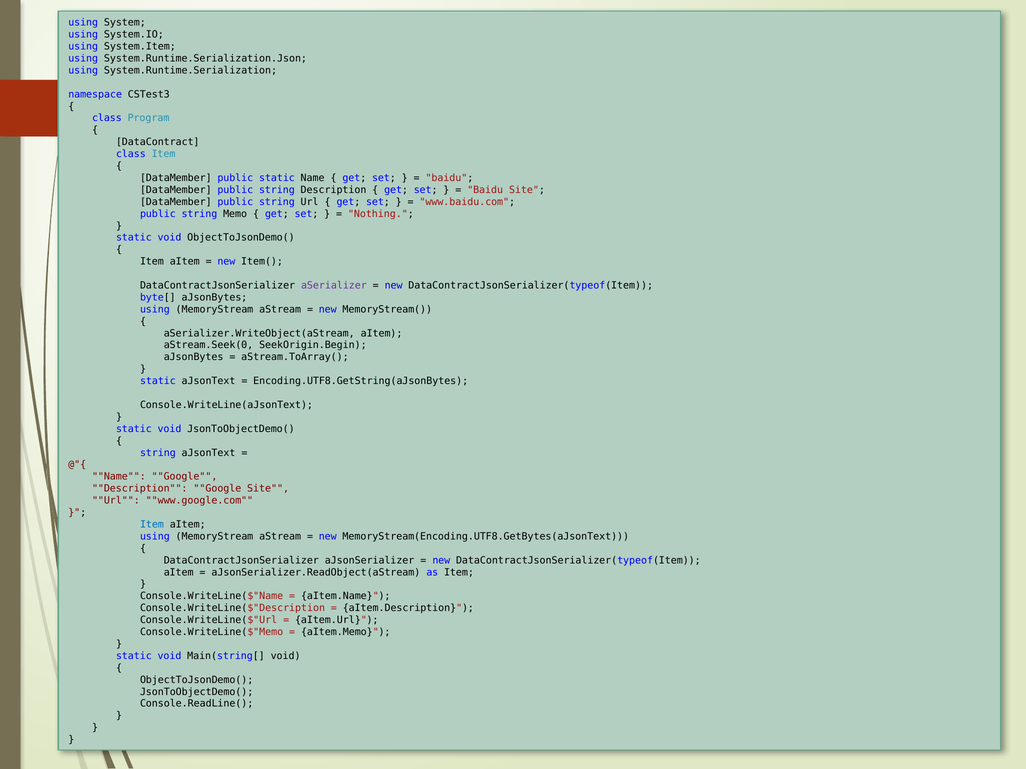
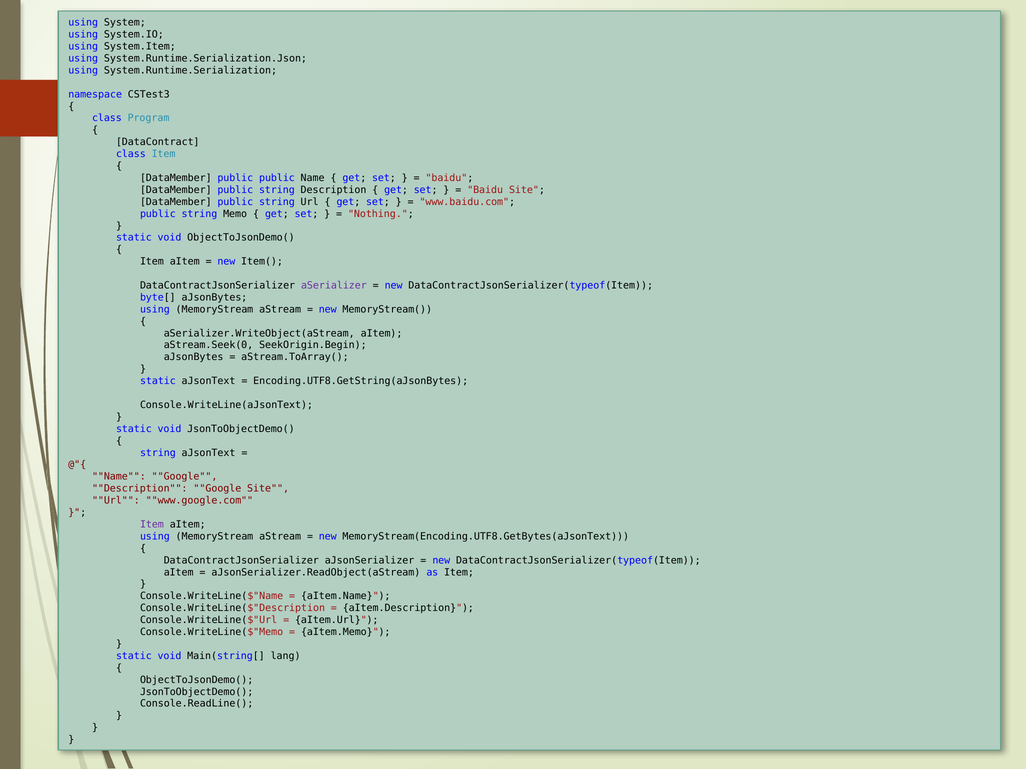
public static: static -> public (277, 178)
Item colour: blue -> purple (152, 525)
Main(string[ void: void -> lang (286, 656)
